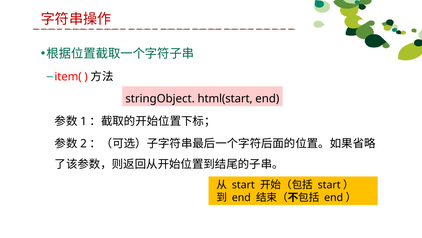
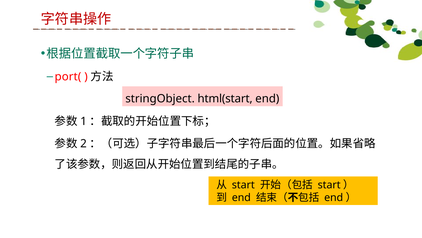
item(: item( -> port( (68, 77)
